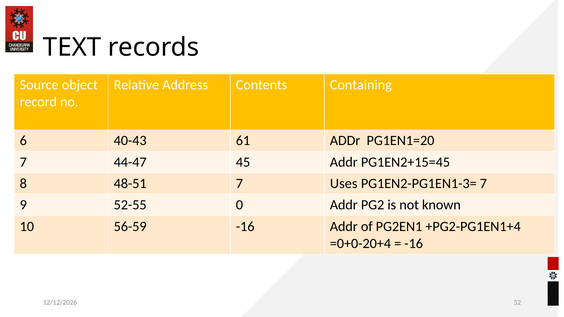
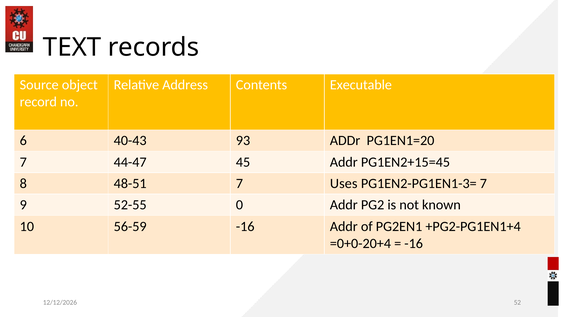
Containing: Containing -> Executable (361, 85)
61: 61 -> 93 (243, 141)
